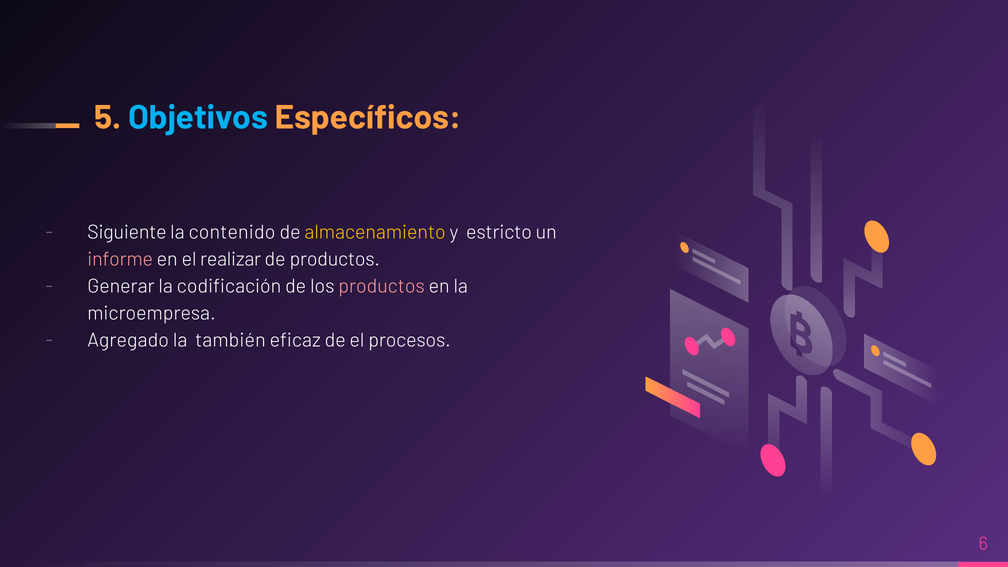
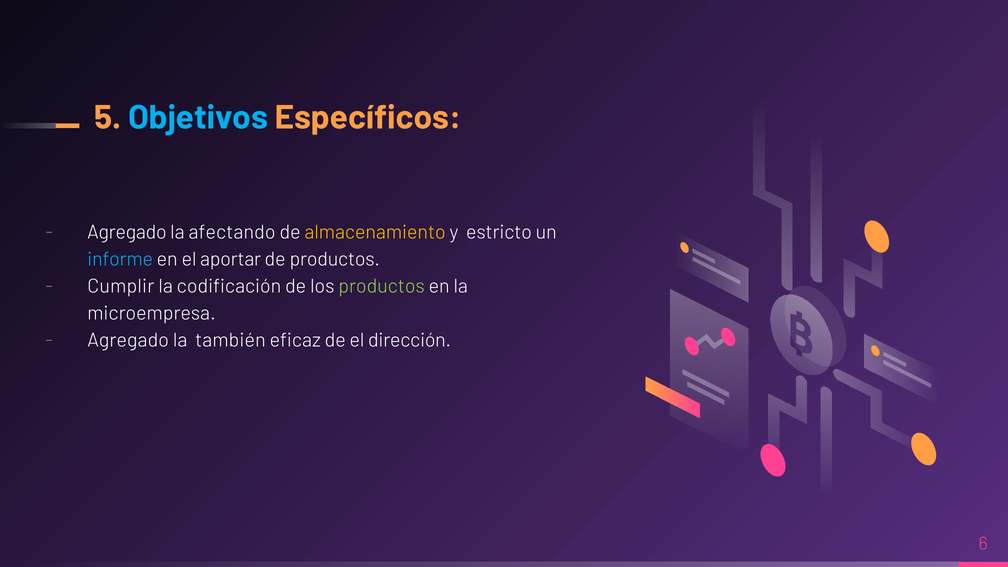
Siguiente: Siguiente -> Agregado (127, 232)
contenido: contenido -> afectando (232, 232)
informe colour: pink -> light blue (120, 259)
realizar: realizar -> aportar (231, 259)
Generar: Generar -> Cumplir (121, 286)
productos colour: pink -> light green (382, 286)
procesos: procesos -> dirección (410, 340)
